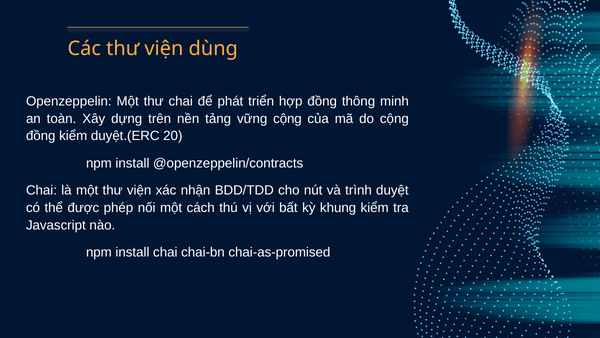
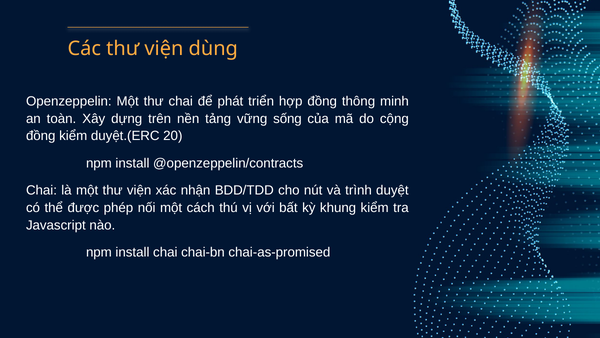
vững cộng: cộng -> sống (287, 118)
